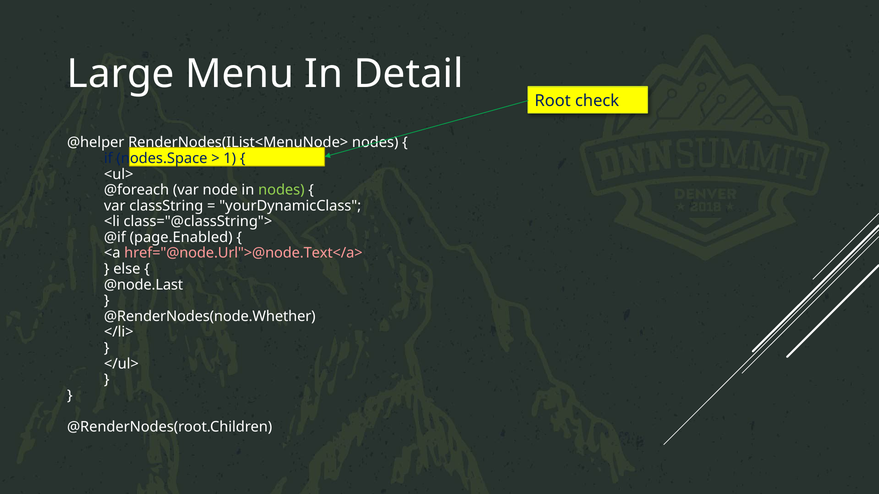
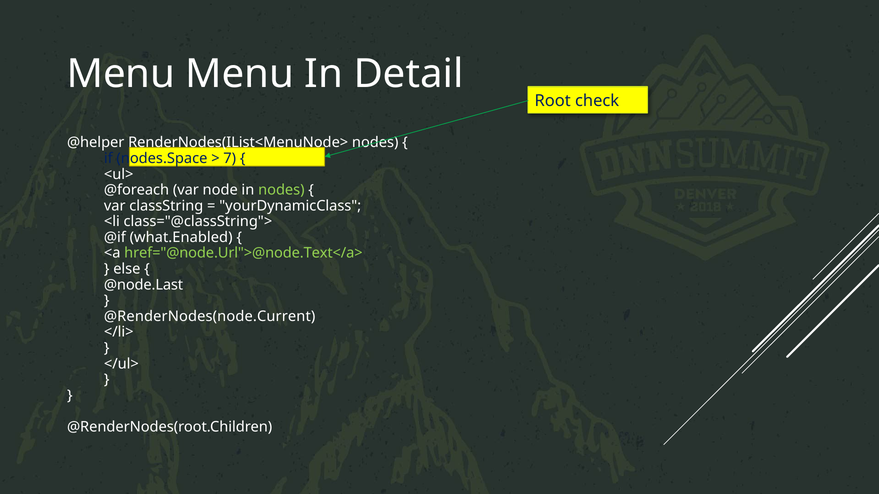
Large: Large -> Menu (121, 74)
1: 1 -> 7 (230, 159)
page.Enabled: page.Enabled -> what.Enabled (181, 238)
href="@node.Url">@node.Text</a> colour: pink -> light green (243, 253)
@RenderNodes(node.Whether: @RenderNodes(node.Whether -> @RenderNodes(node.Current (210, 317)
